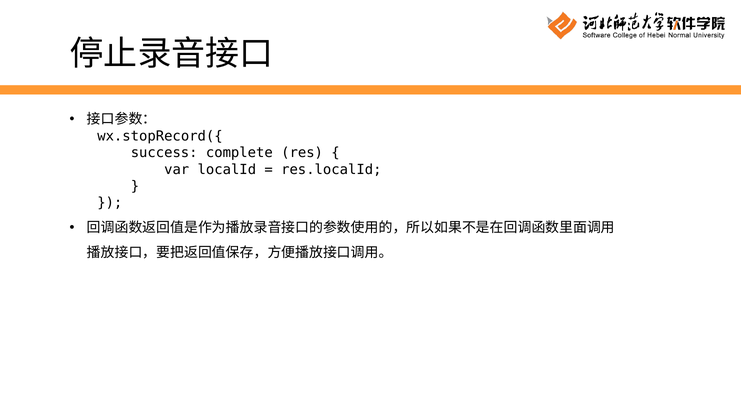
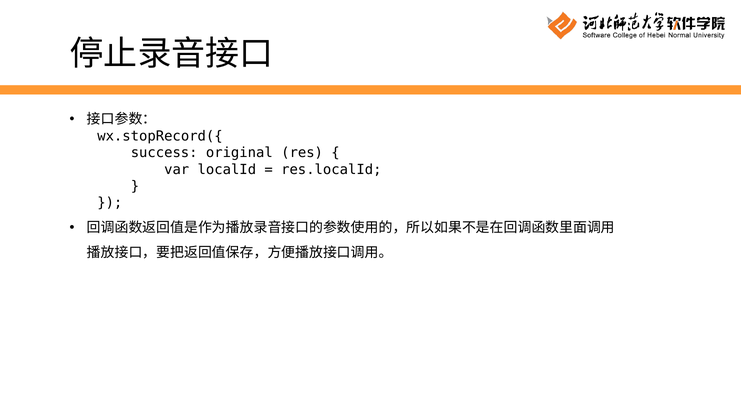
complete: complete -> original (239, 153)
